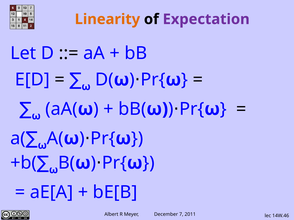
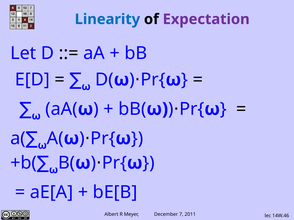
Linearity colour: orange -> blue (107, 19)
